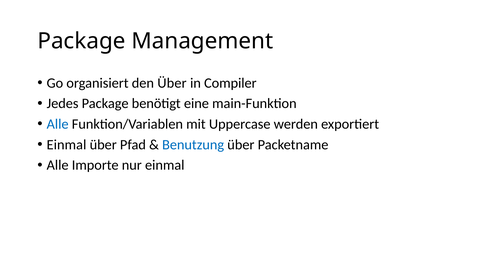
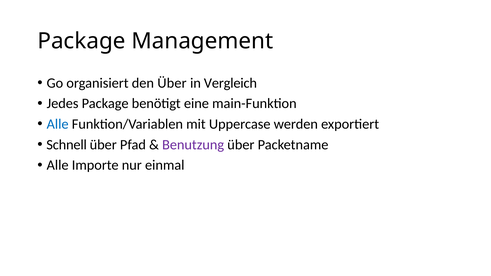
Compiler: Compiler -> Vergleich (230, 83)
Einmal: Einmal -> Schnell (67, 145)
Benutzung colour: blue -> purple (193, 145)
